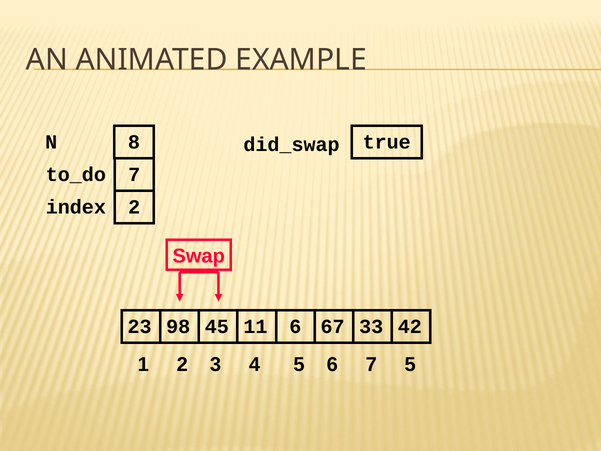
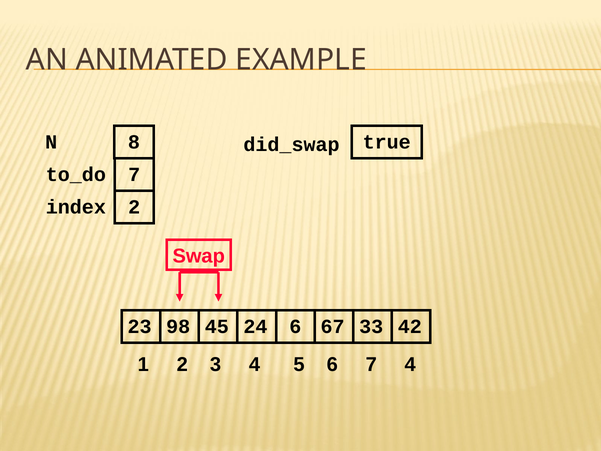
11: 11 -> 24 (255, 326)
7 5: 5 -> 4 (410, 364)
